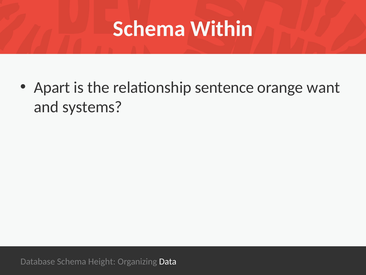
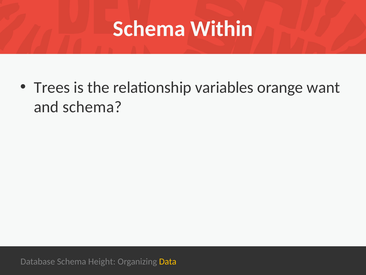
Apart: Apart -> Trees (52, 87)
sentence: sentence -> variables (224, 87)
and systems: systems -> schema (92, 107)
Data colour: white -> yellow (168, 261)
